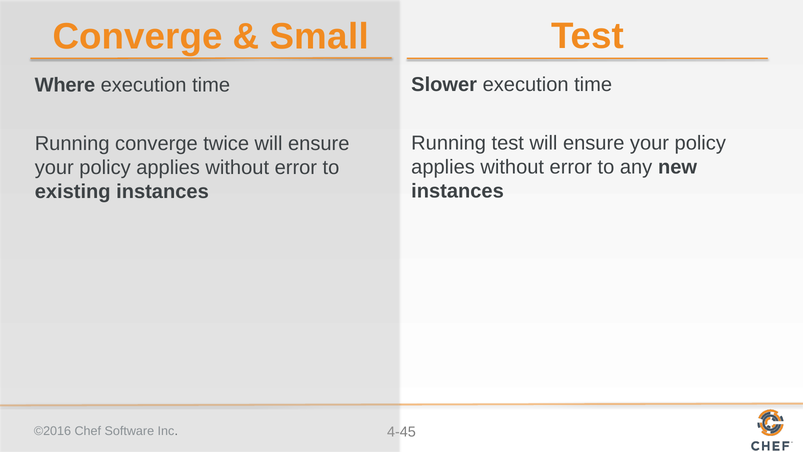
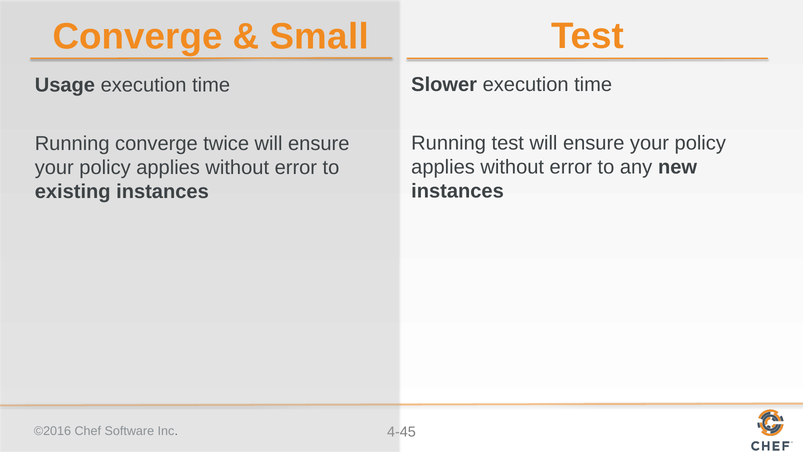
Where: Where -> Usage (65, 85)
